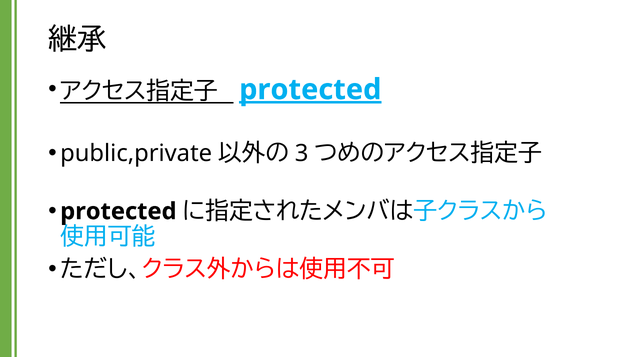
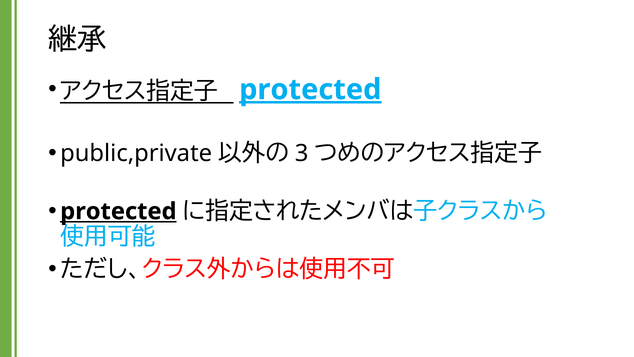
protected underline: none -> present (118, 211)
